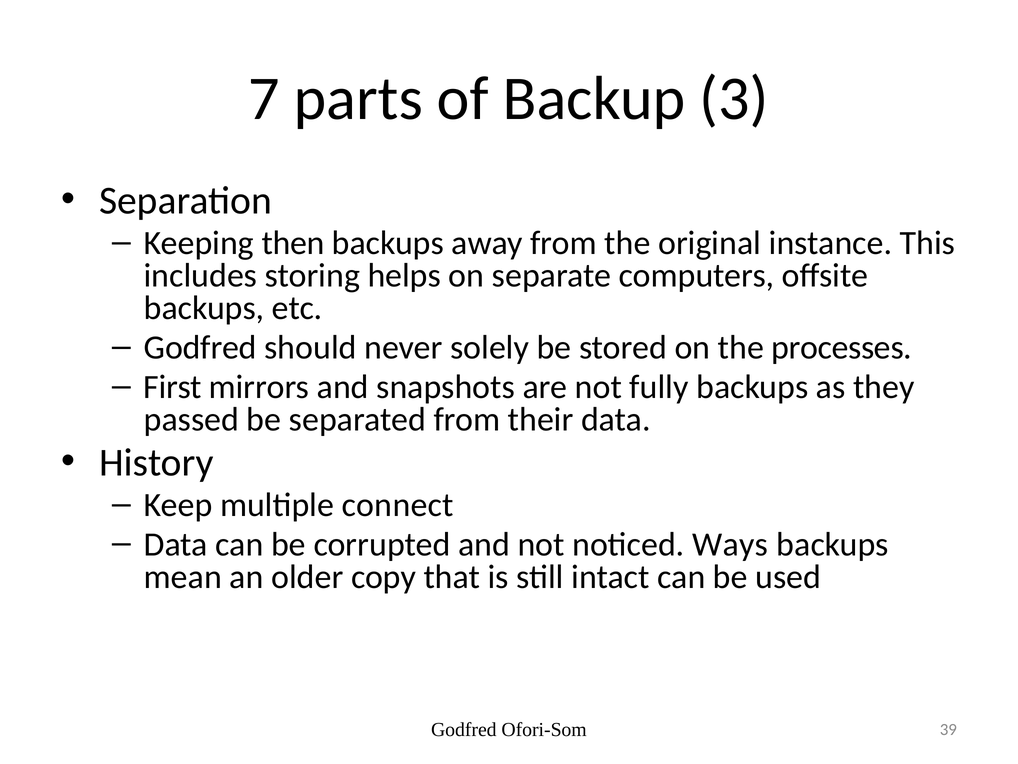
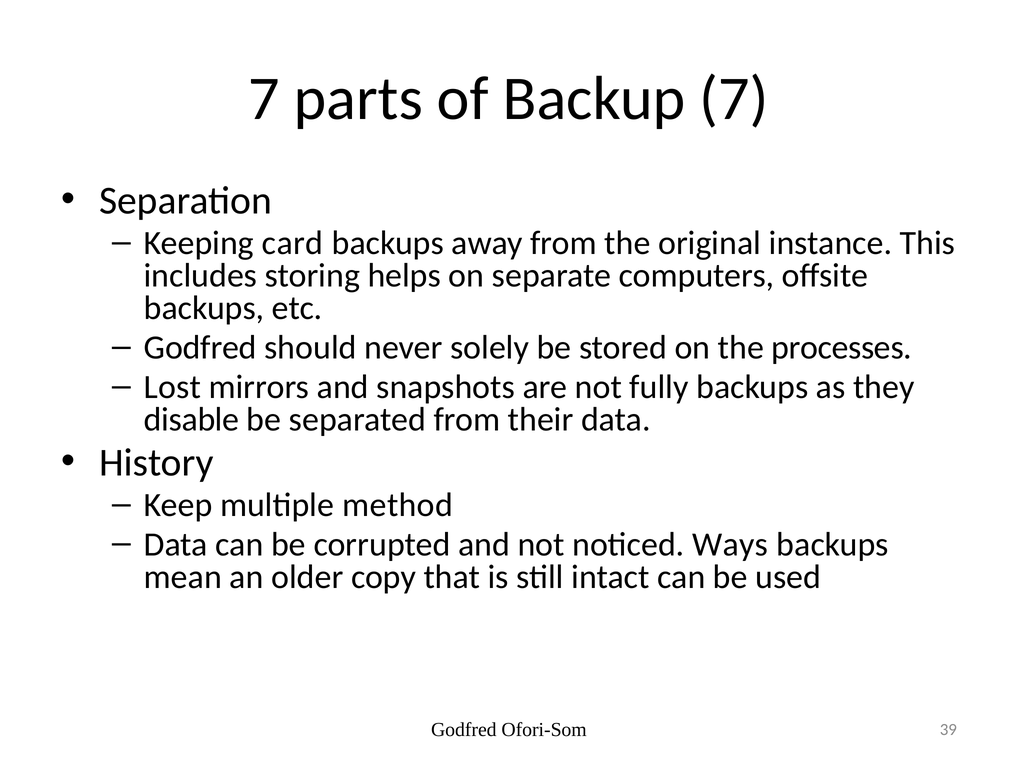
Backup 3: 3 -> 7 (734, 99)
then: then -> card (293, 243)
First: First -> Lost (172, 387)
passed: passed -> disable (192, 419)
connect: connect -> method (398, 505)
